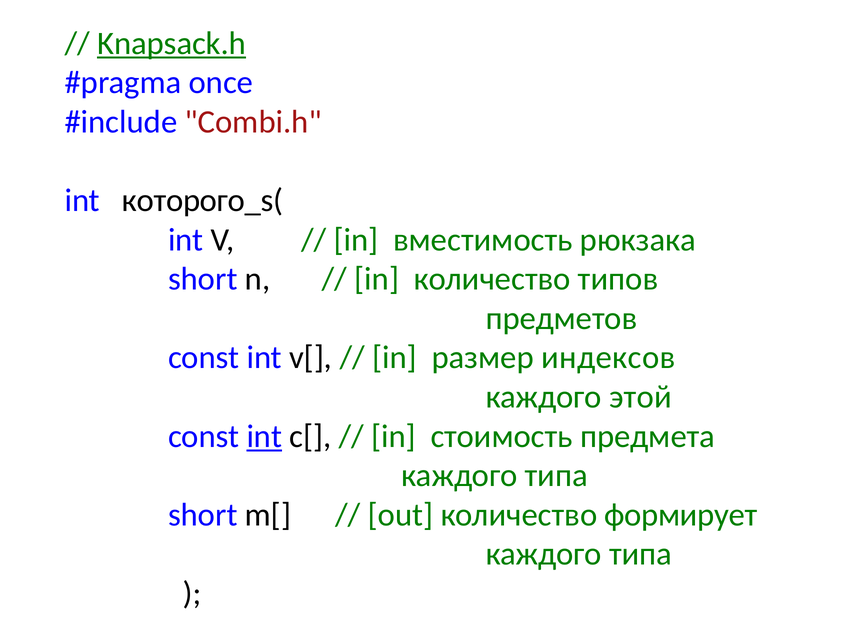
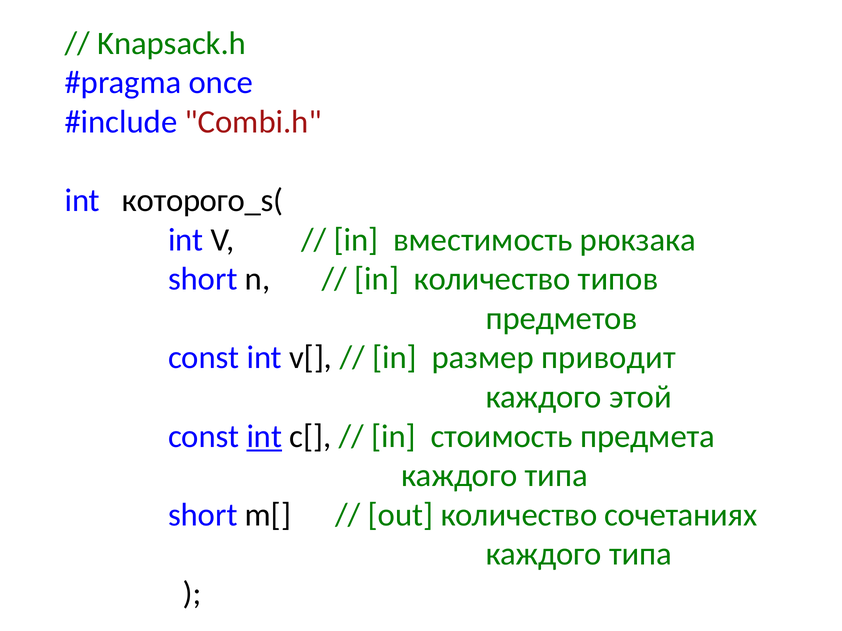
Knapsack.h underline: present -> none (172, 43)
индексов: индексов -> приводит (608, 358)
формирует: формирует -> сочетаниях (681, 515)
